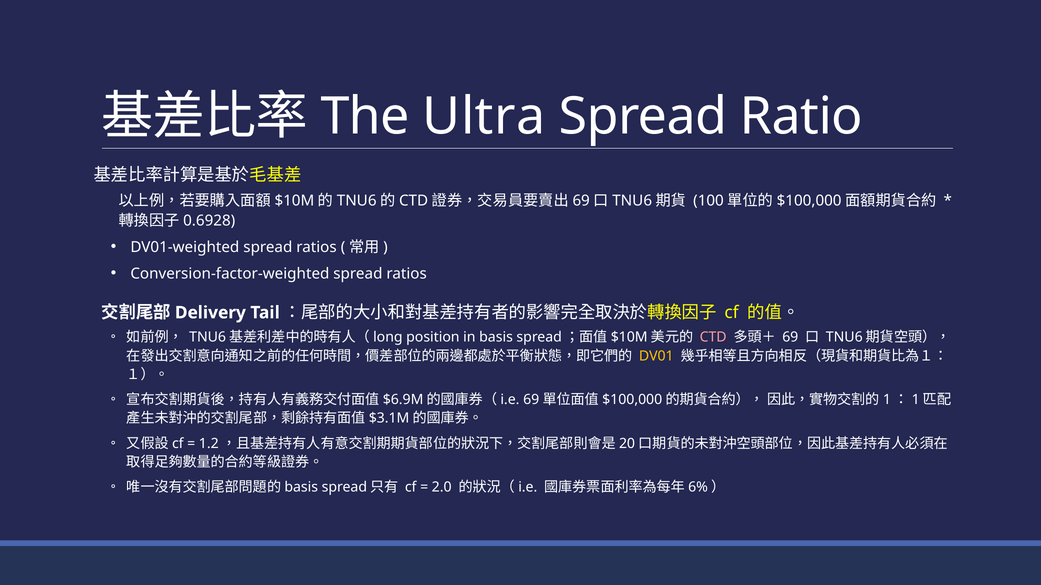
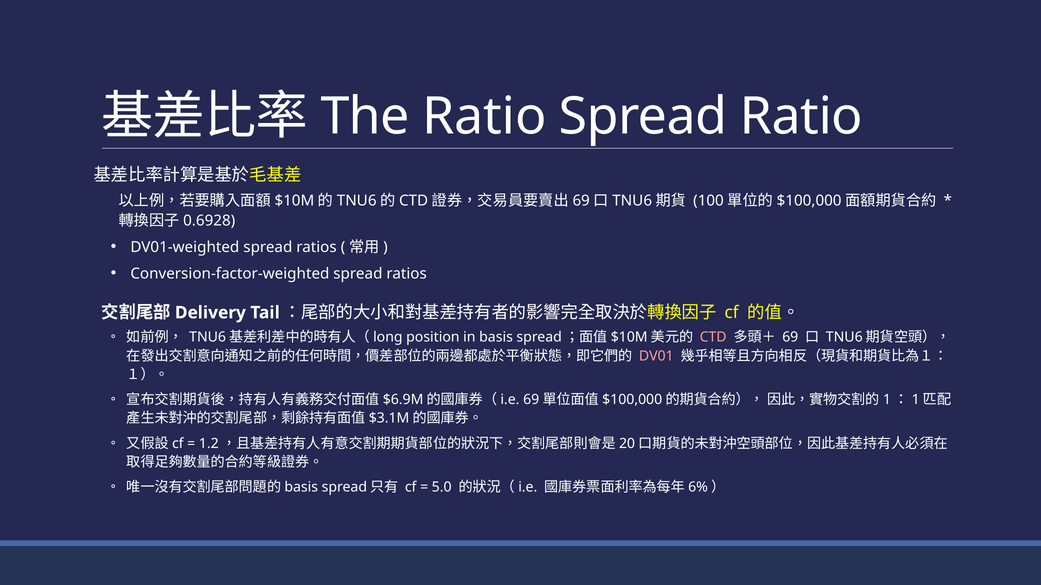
Ultra: Ultra -> Ratio (484, 117)
DV01 colour: yellow -> pink (656, 356)
2.0: 2.0 -> 5.0 (442, 488)
